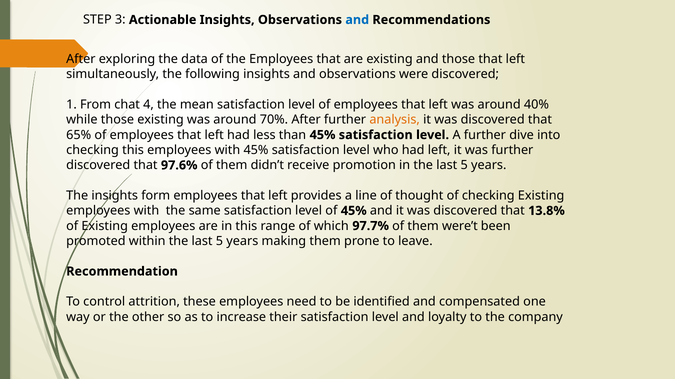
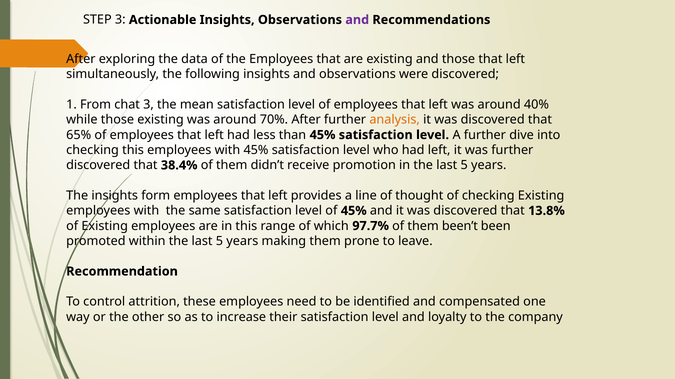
and colour: blue -> purple (357, 20)
chat 4: 4 -> 3 (149, 105)
97.6%: 97.6% -> 38.4% (179, 166)
were’t: were’t -> been’t (460, 226)
